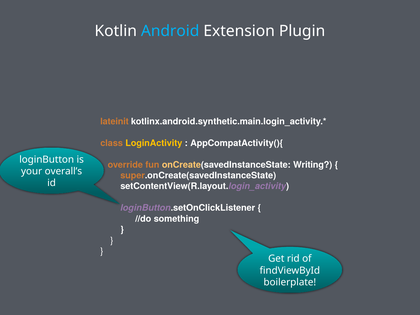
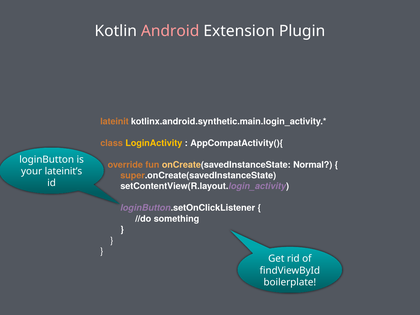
Android colour: light blue -> pink (170, 31)
Writing: Writing -> Normal (313, 165)
overall’s: overall’s -> lateinit’s (63, 171)
